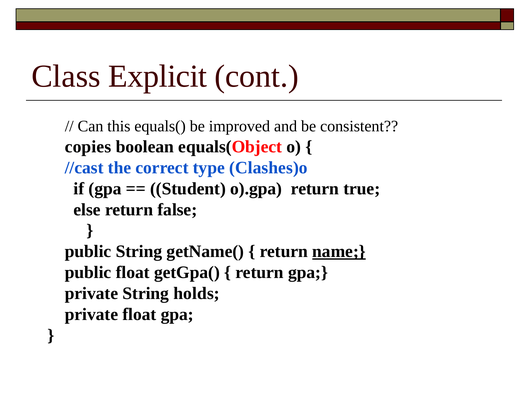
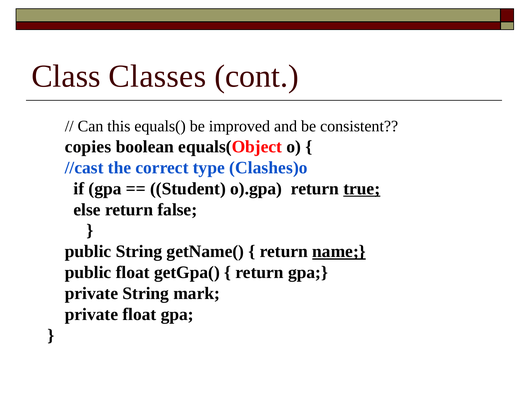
Explicit: Explicit -> Classes (157, 76)
true underline: none -> present (362, 189)
holds: holds -> mark (197, 293)
